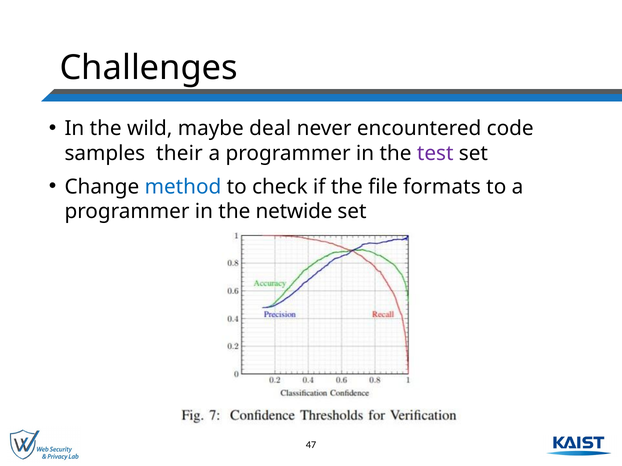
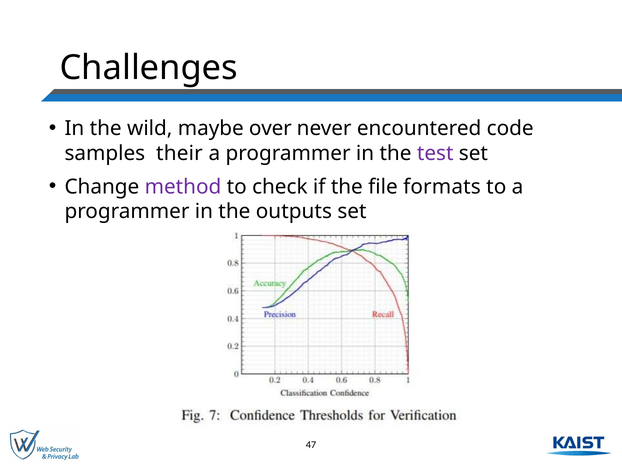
deal: deal -> over (270, 129)
method colour: blue -> purple (183, 187)
netwide: netwide -> outputs (294, 212)
